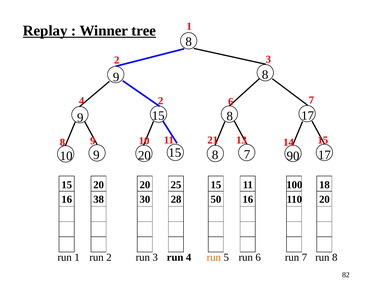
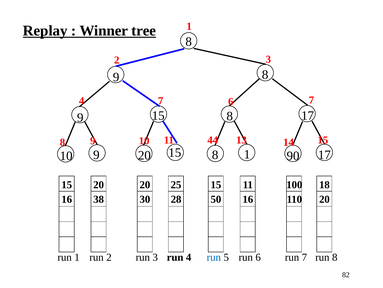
4 2: 2 -> 7 (161, 101)
21: 21 -> 44 (213, 140)
8 7: 7 -> 1 (247, 154)
run colour: orange -> blue (214, 257)
